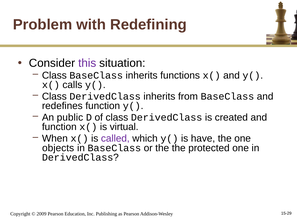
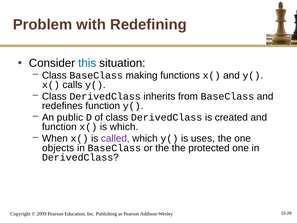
this colour: purple -> blue (87, 63)
BaseClass inherits: inherits -> making (142, 75)
is virtual: virtual -> which (124, 127)
have: have -> uses (203, 138)
